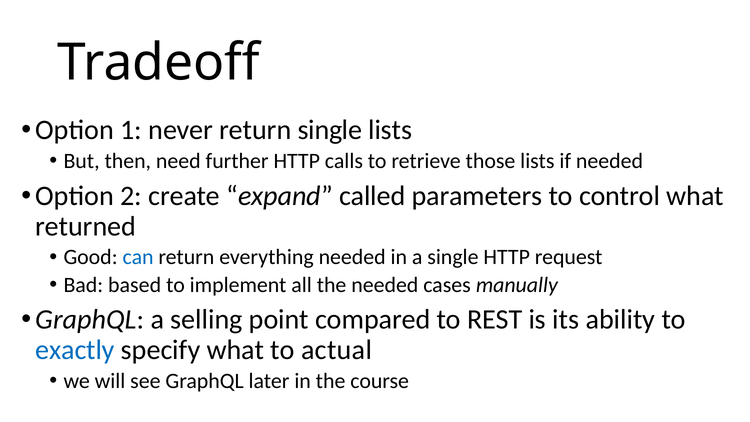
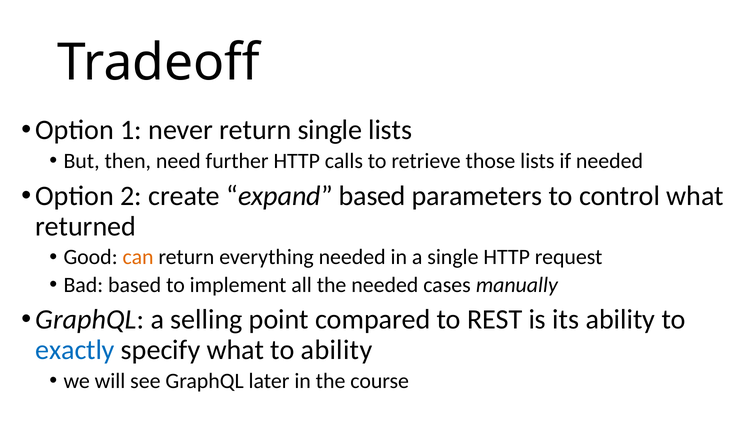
expand called: called -> based (372, 196)
can colour: blue -> orange (138, 257)
to actual: actual -> ability (337, 350)
